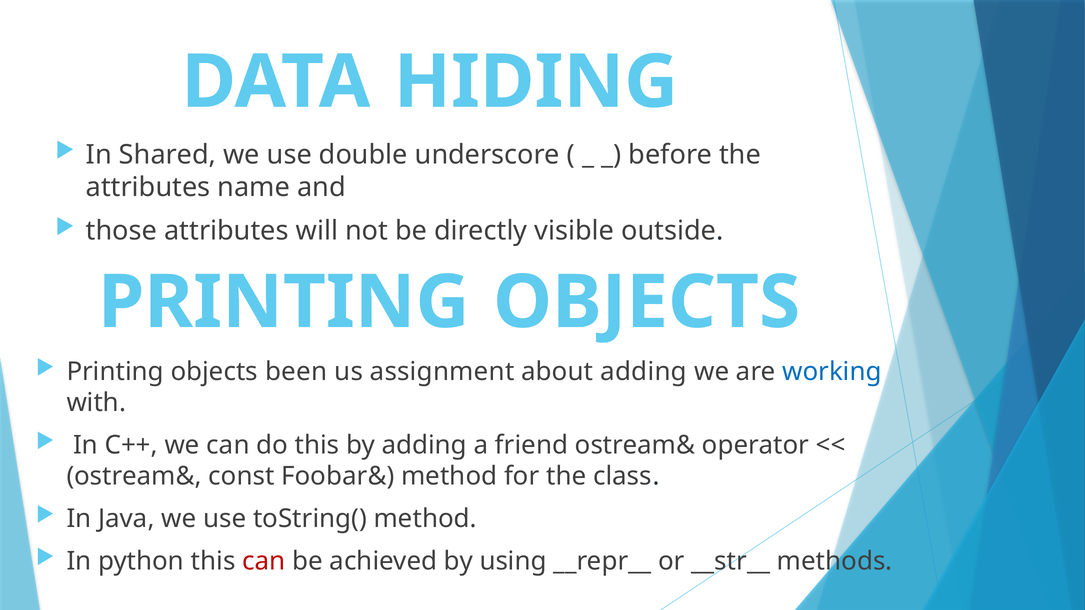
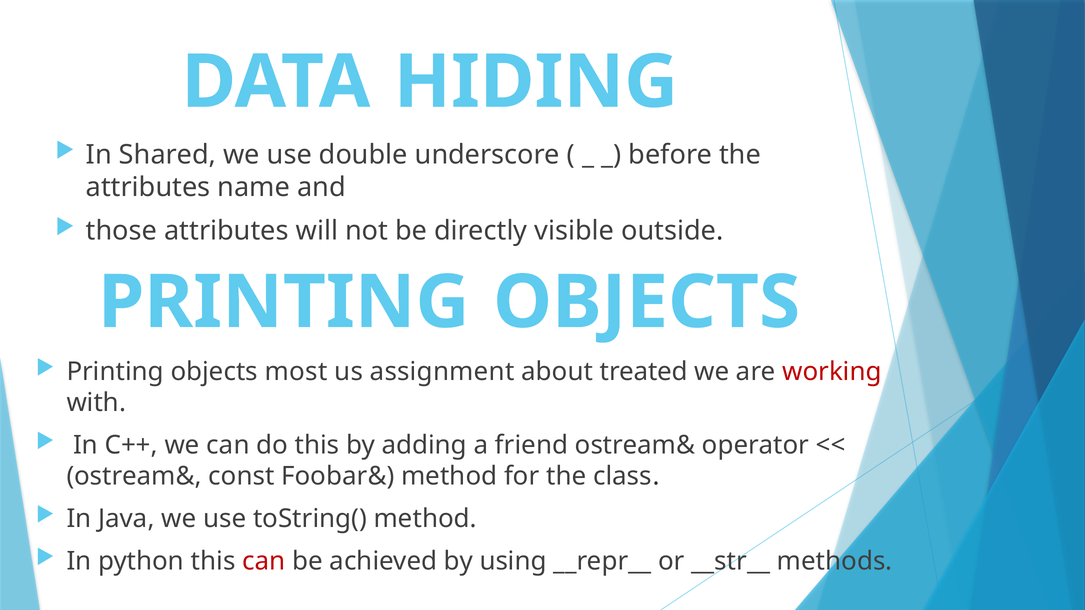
been: been -> most (296, 372)
about adding: adding -> treated (644, 372)
working colour: blue -> red (832, 372)
